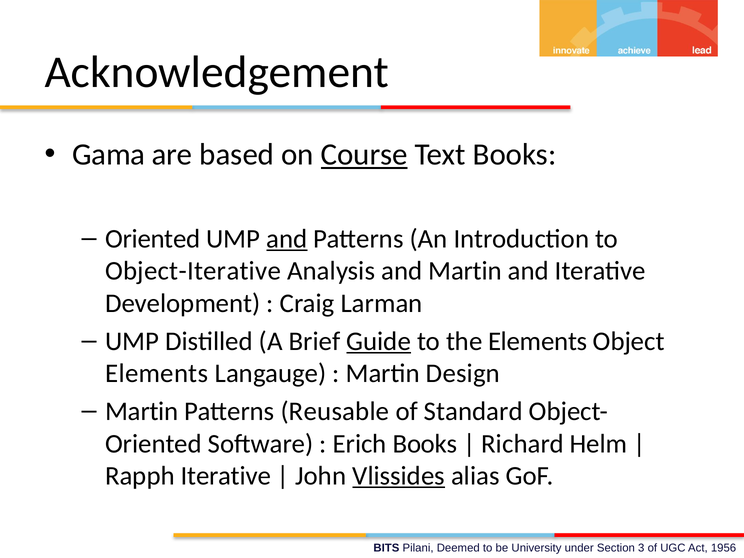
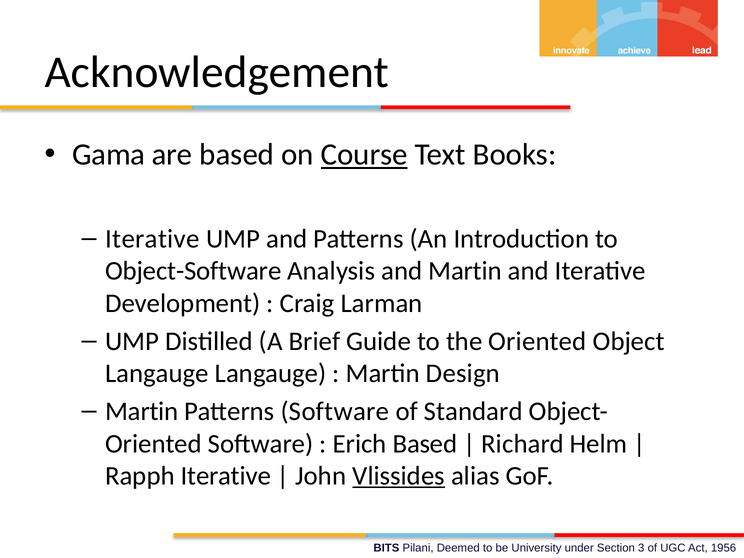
Oriented: Oriented -> Iterative (152, 239)
and underline: present -> none (287, 239)
Object-Iterative: Object-Iterative -> Object-Software (193, 271)
Guide underline: present -> none (379, 341)
the Elements: Elements -> Oriented (537, 341)
Elements: Elements -> Langauge (157, 373)
Patterns Reusable: Reusable -> Software (335, 411)
Erich Books: Books -> Based (425, 444)
